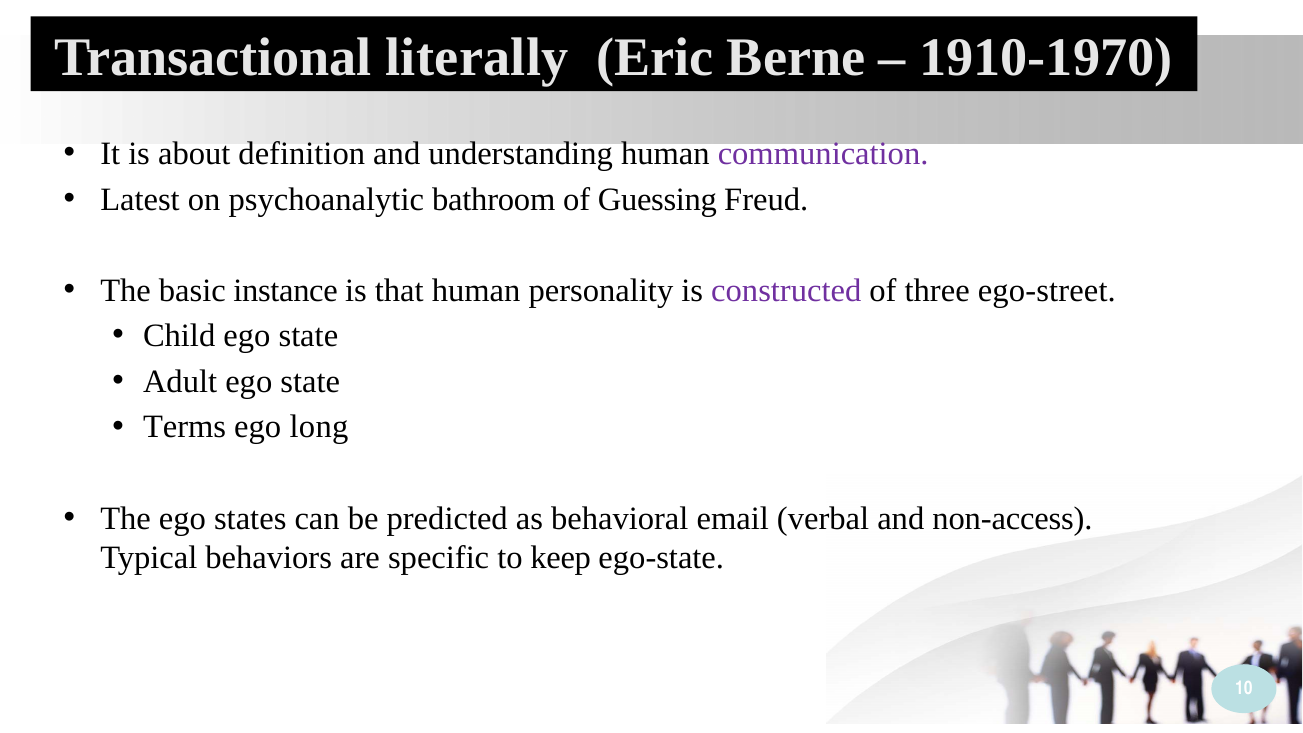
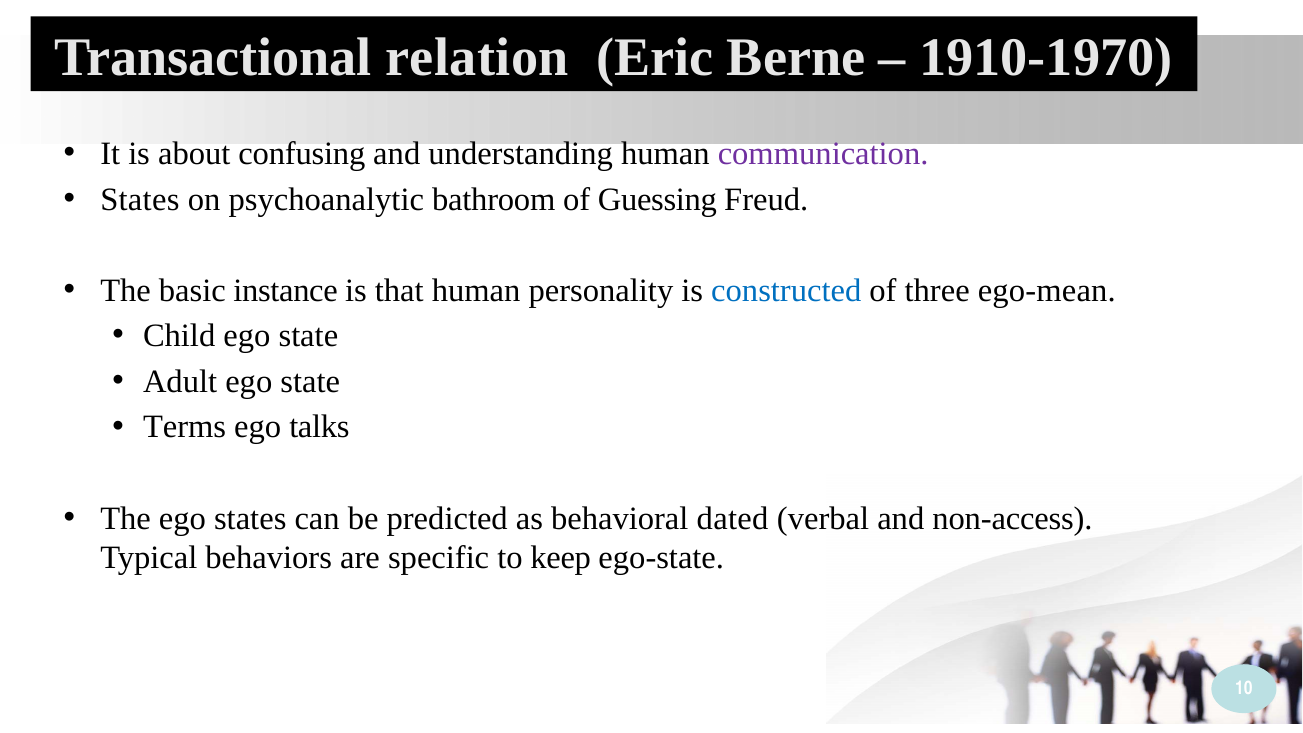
literally: literally -> relation (477, 57)
definition: definition -> confusing (302, 154)
Latest: Latest -> States (140, 199)
constructed colour: purple -> blue (786, 290)
ego-street: ego-street -> ego-mean (1047, 290)
long: long -> talks (319, 427)
email: email -> dated (733, 518)
